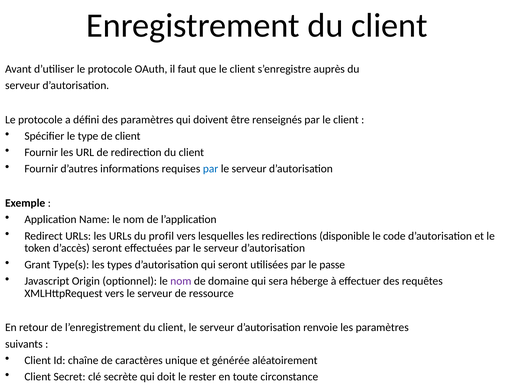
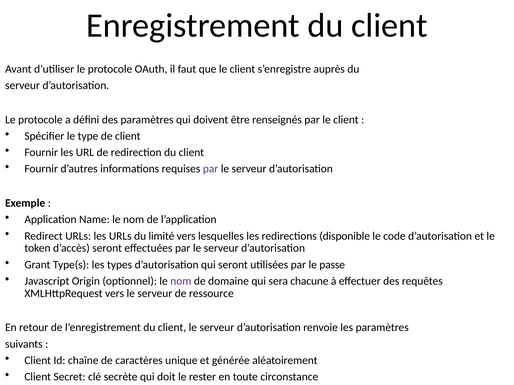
par colour: blue -> purple (211, 169)
profil: profil -> limité (161, 236)
héberge: héberge -> chacune (309, 281)
